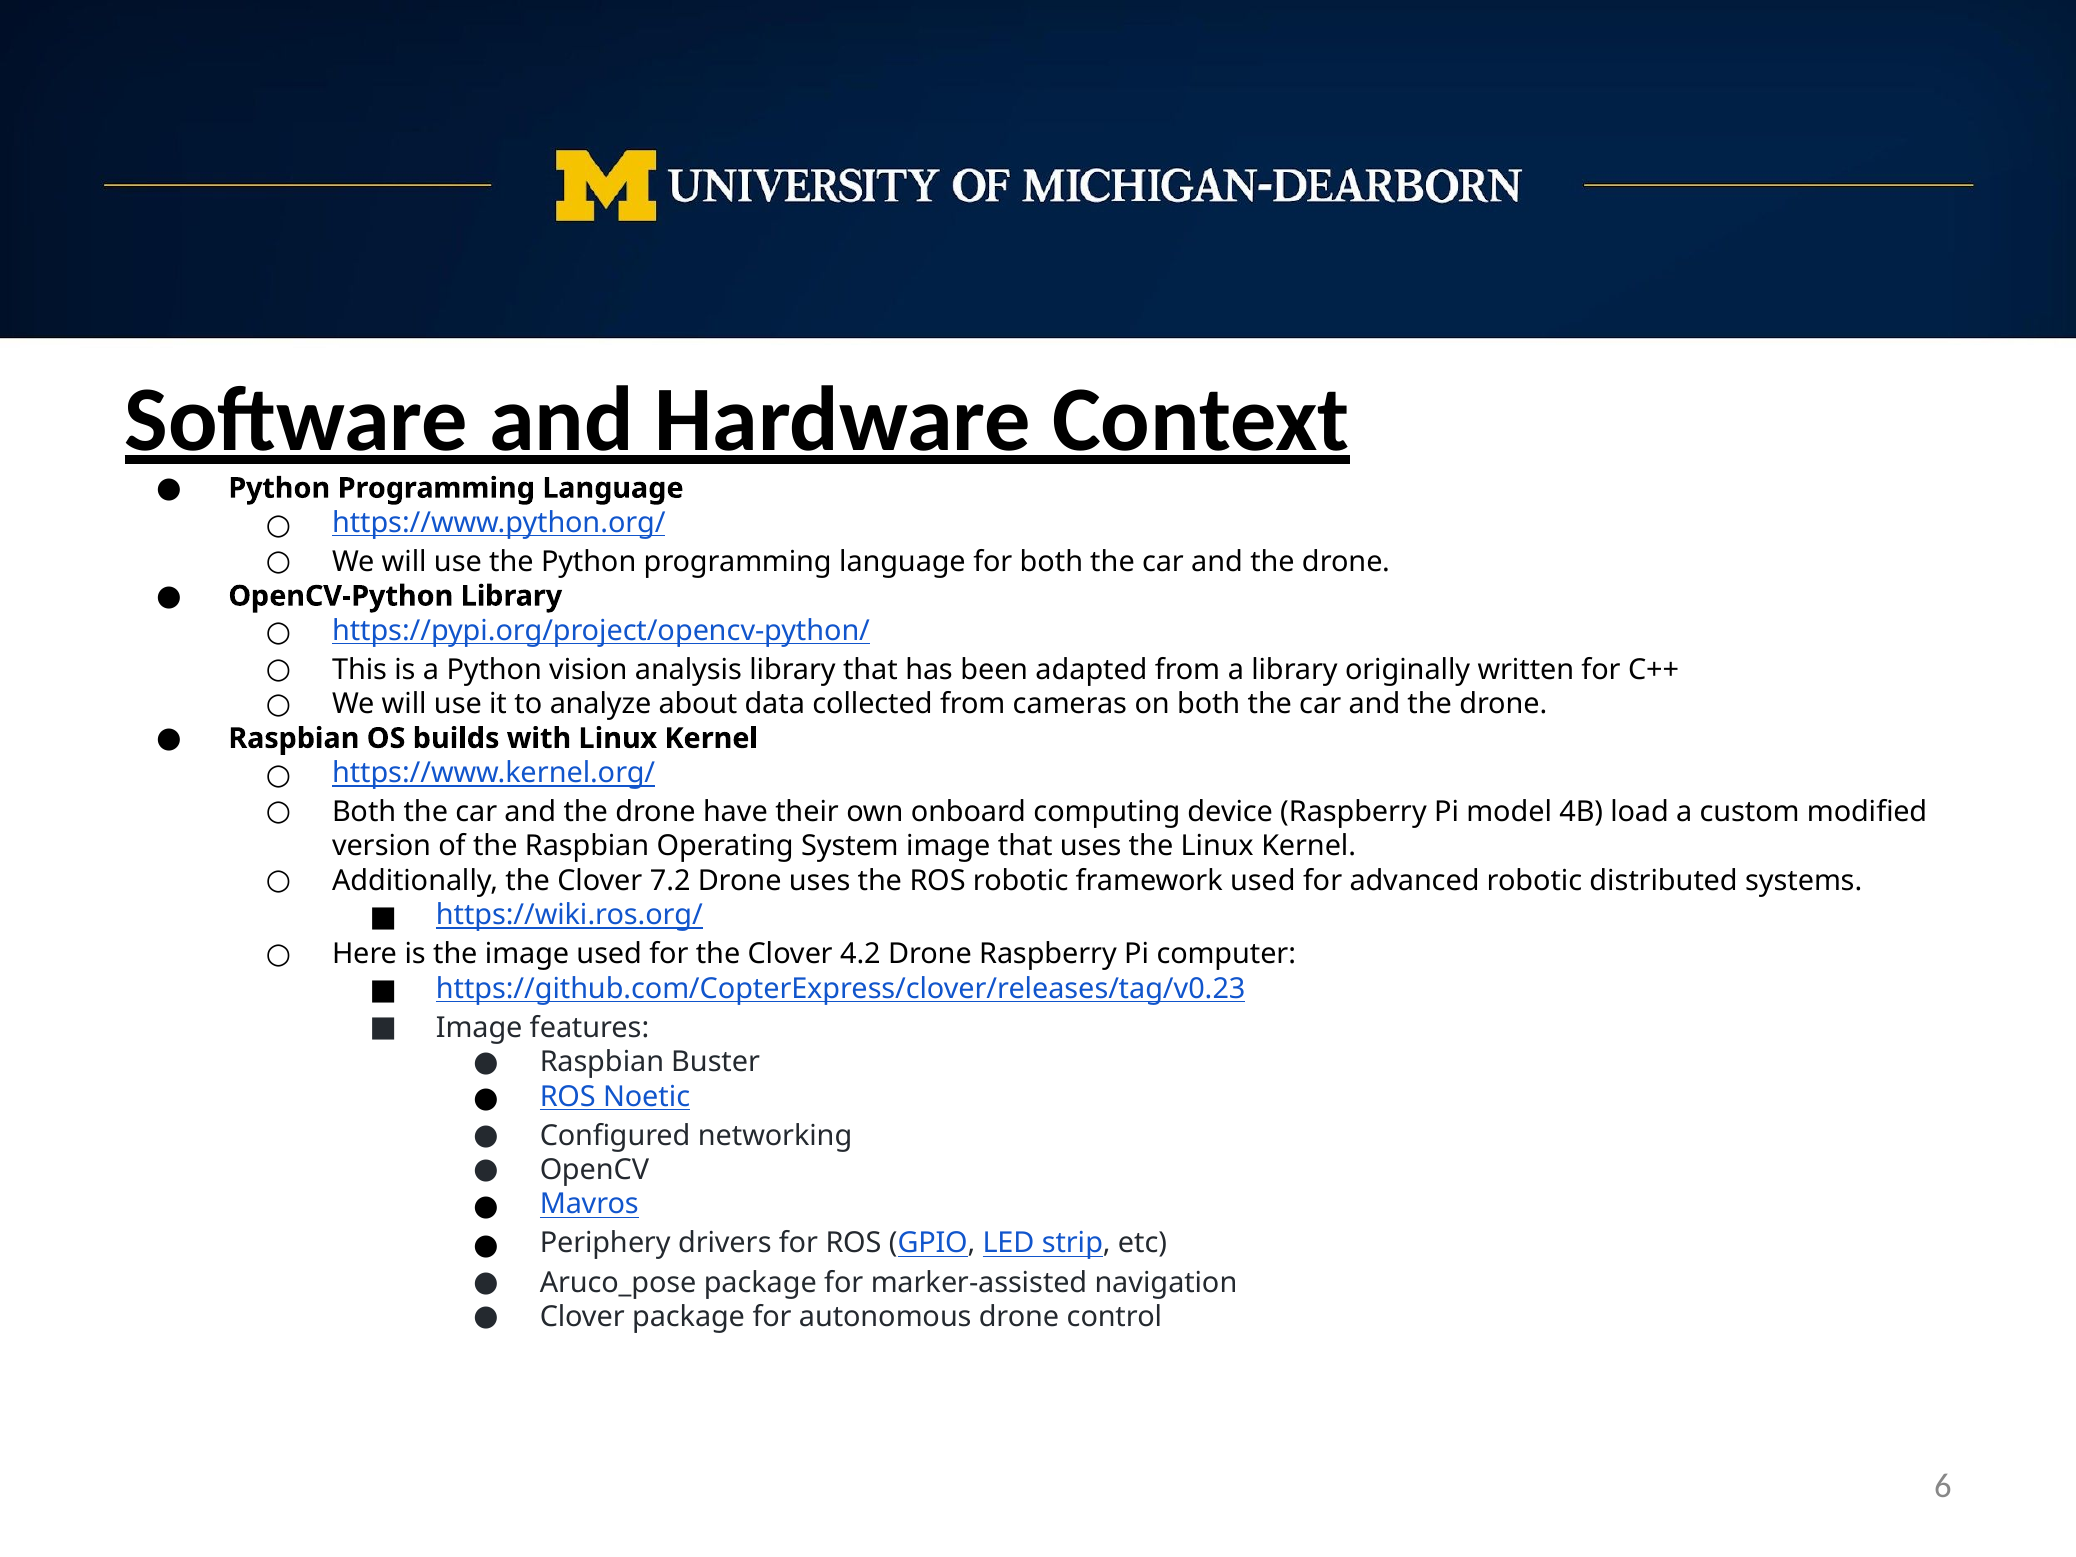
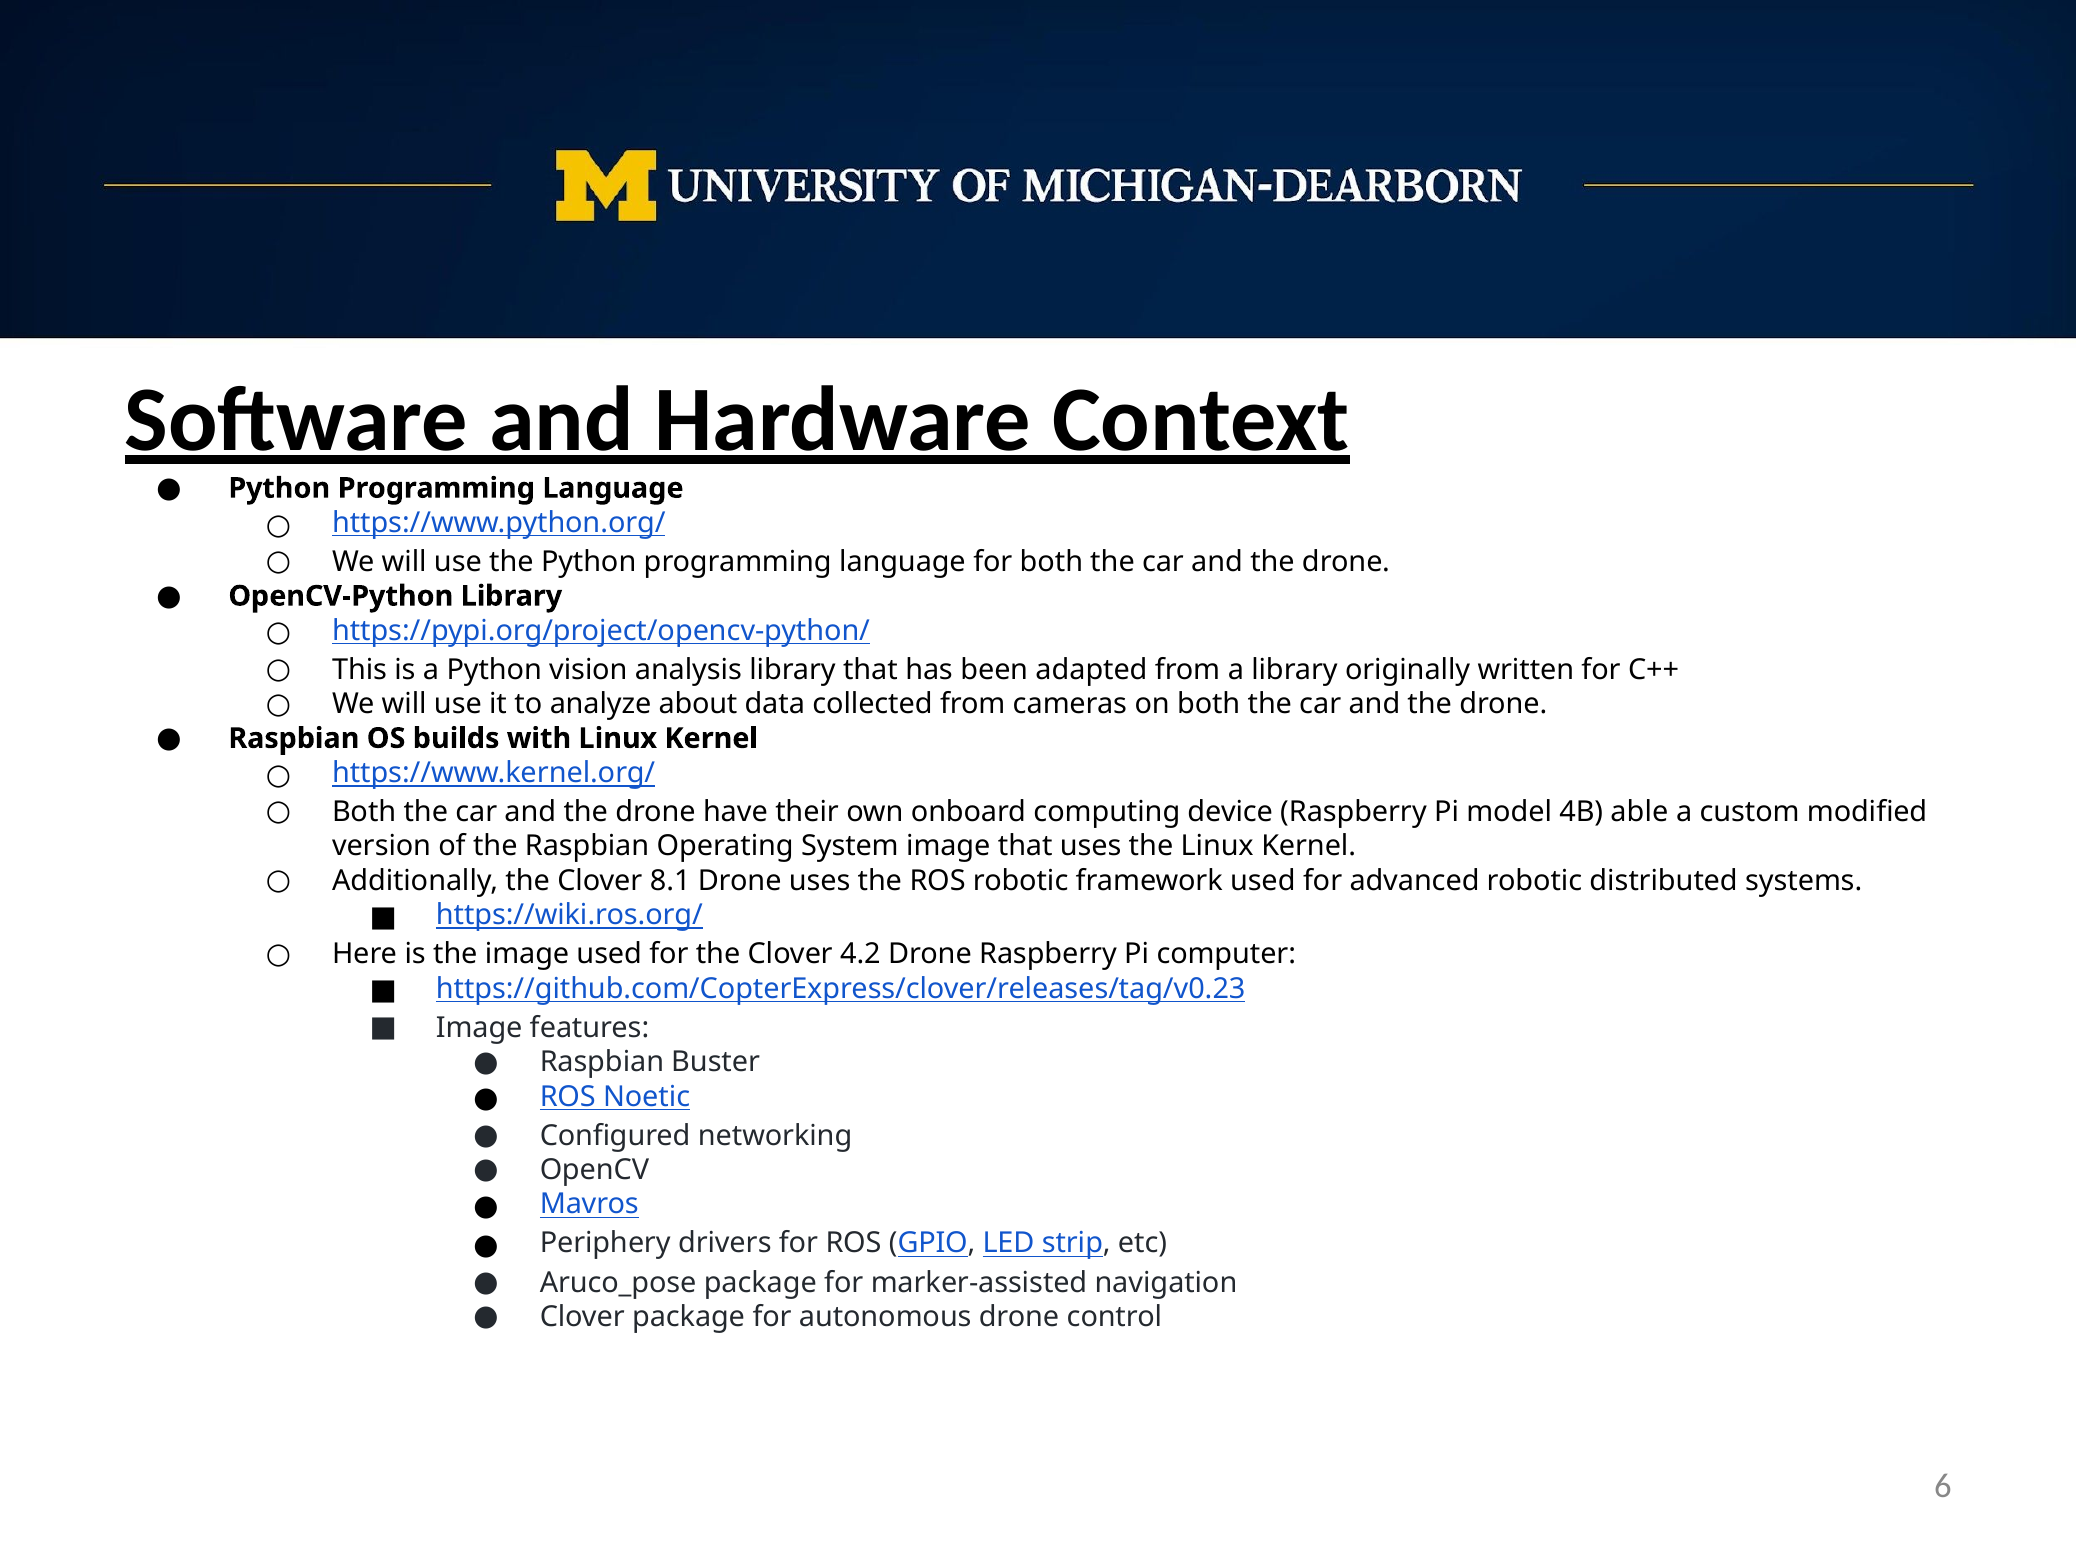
load: load -> able (1639, 812)
7.2: 7.2 -> 8.1 (670, 881)
